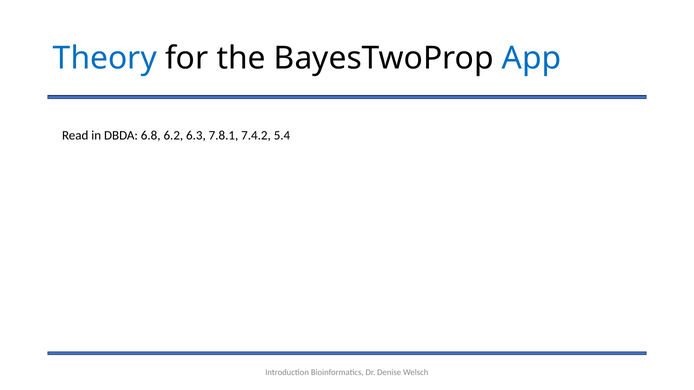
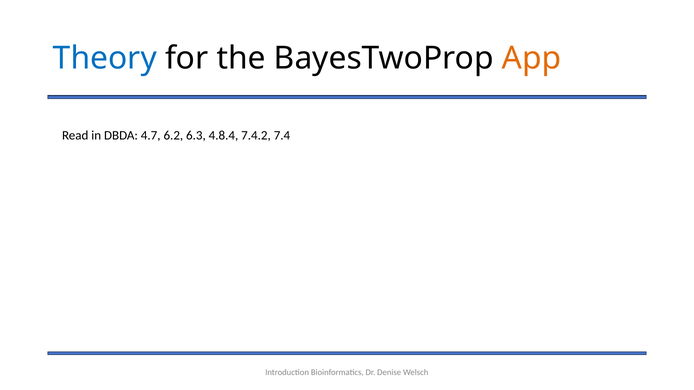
App colour: blue -> orange (532, 58)
6.8: 6.8 -> 4.7 (151, 135)
7.8.1: 7.8.1 -> 4.8.4 (224, 135)
5.4: 5.4 -> 7.4 (282, 135)
